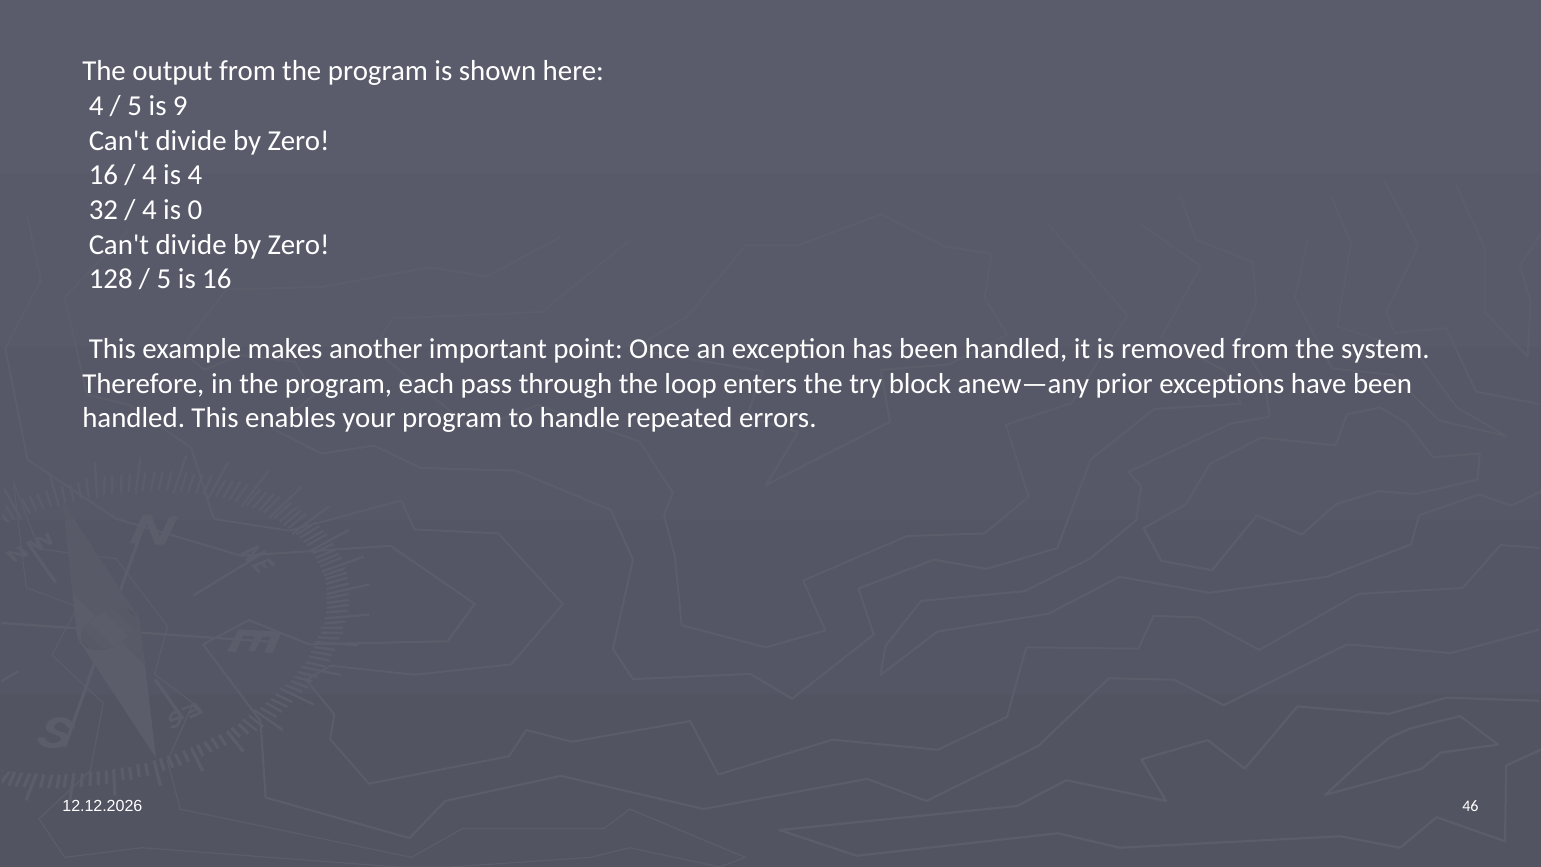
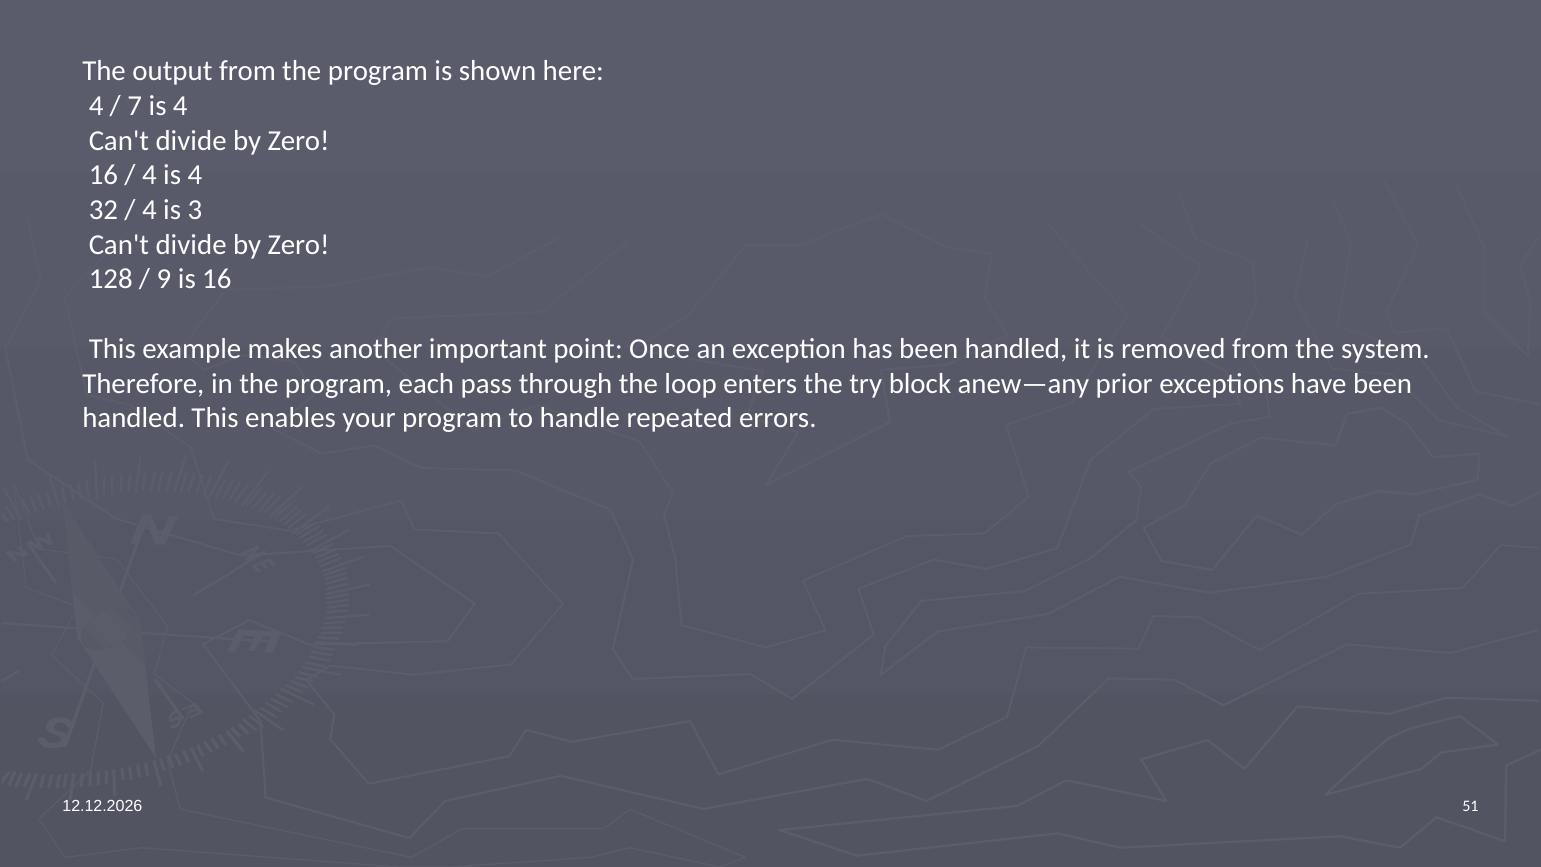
5: 5 -> 7 (135, 106)
9: 9 -> 4 (180, 106)
0: 0 -> 3 (195, 210)
5: 5 -> 9 (164, 279)
46: 46 -> 51 (1470, 806)
